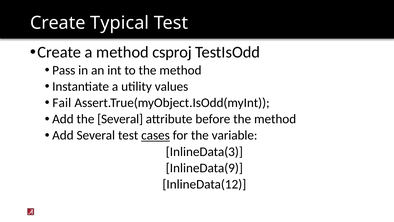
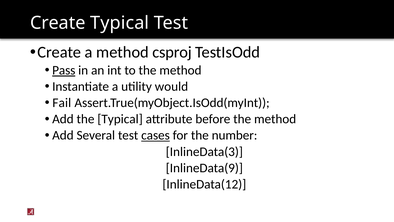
Pass underline: none -> present (64, 70)
values: values -> would (171, 86)
the Several: Several -> Typical (120, 119)
variable: variable -> number (235, 135)
